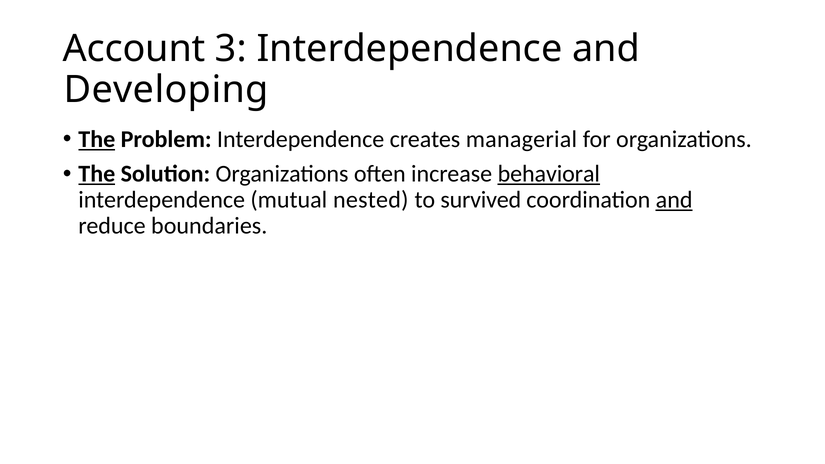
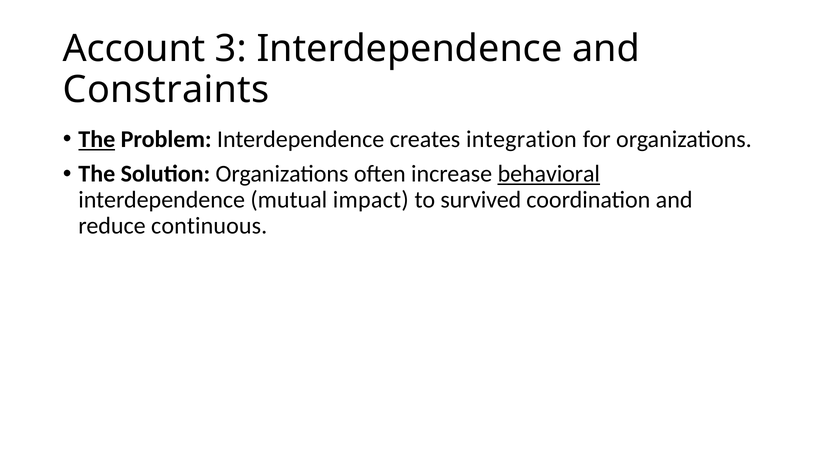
Developing: Developing -> Constraints (166, 90)
managerial: managerial -> integration (521, 139)
The underline: present -> none (97, 174)
nested: nested -> impact (371, 200)
and underline: present -> none (674, 200)
boundaries: boundaries -> continuous (209, 226)
